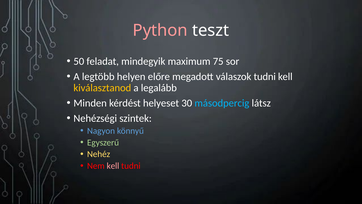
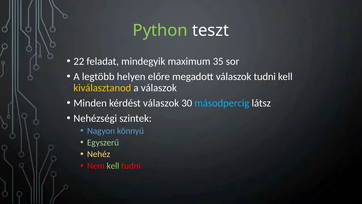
Python colour: pink -> light green (160, 30)
50: 50 -> 22 (79, 61)
75: 75 -> 35 (218, 61)
a legalább: legalább -> válaszok (159, 88)
kérdést helyeset: helyeset -> válaszok (161, 103)
kell colour: pink -> light green (113, 166)
